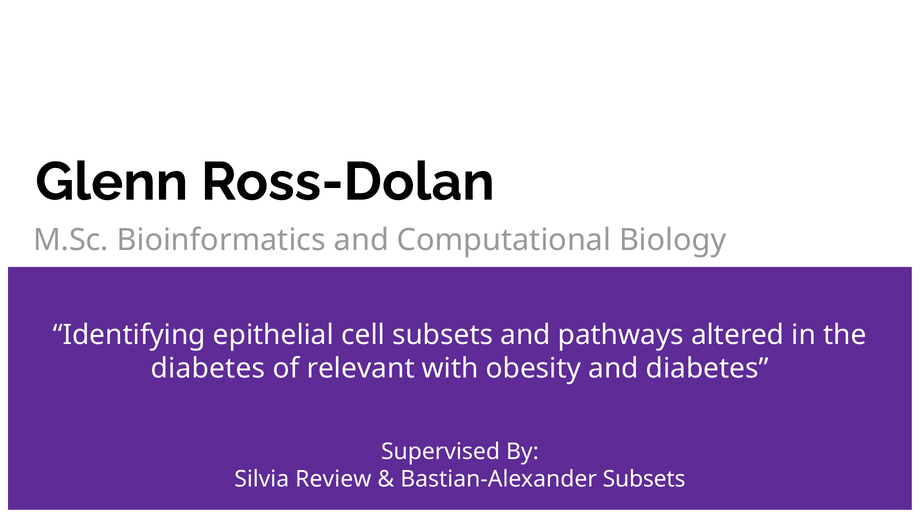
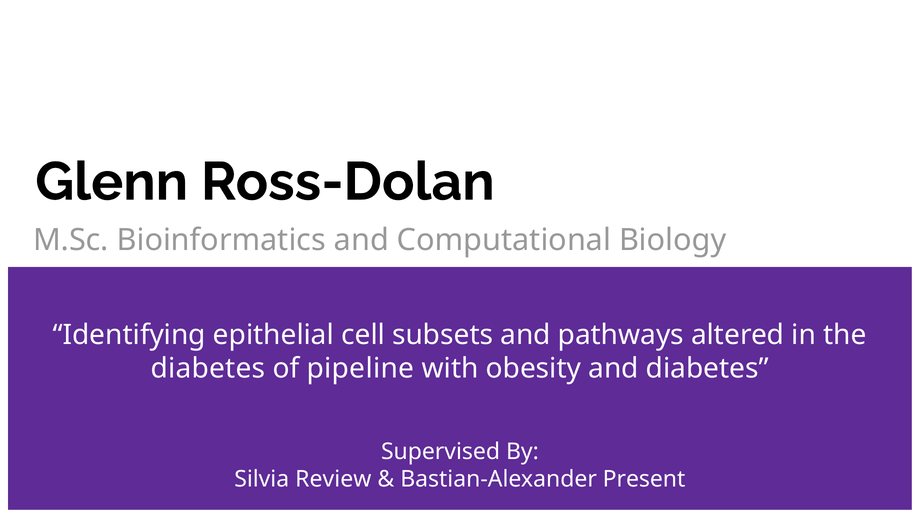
relevant: relevant -> pipeline (360, 368)
Bastian-Alexander Subsets: Subsets -> Present (644, 479)
